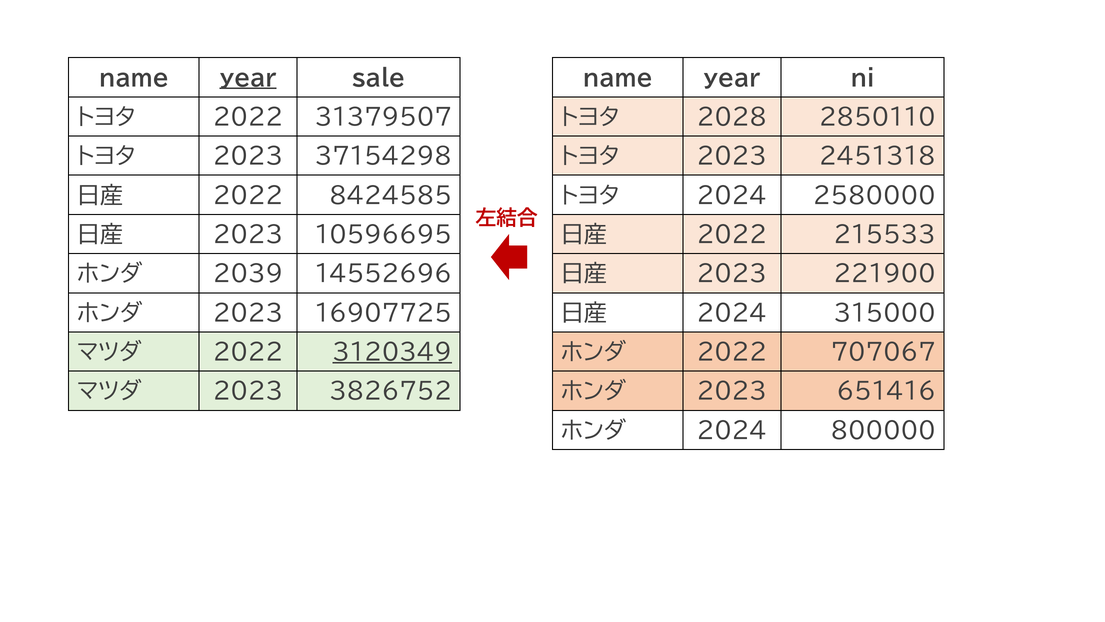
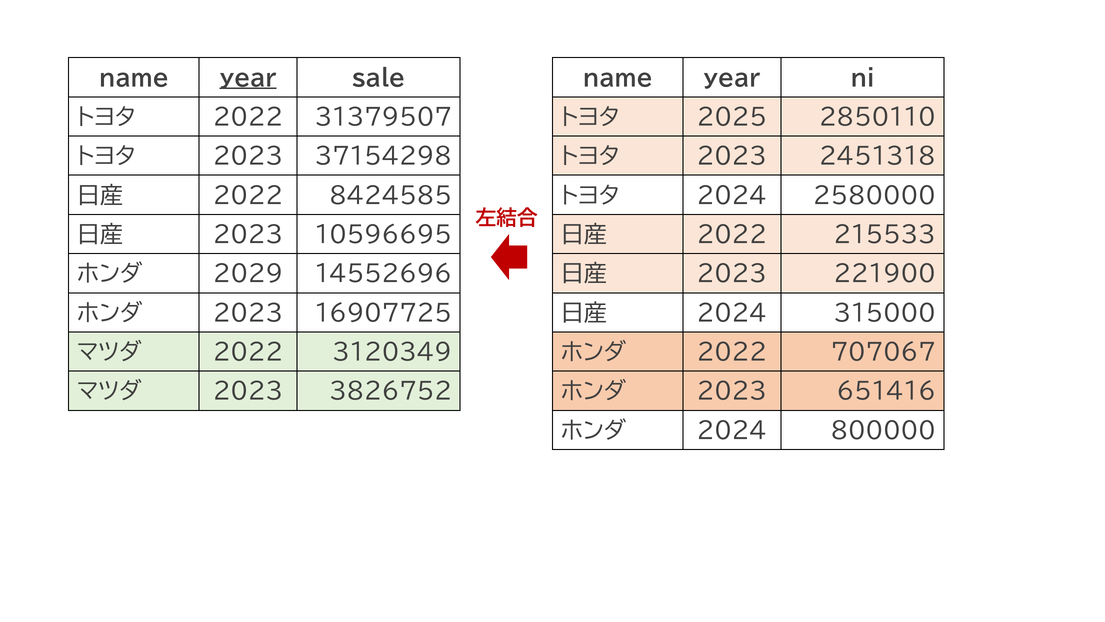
2028: 2028 -> 2025 (732, 118)
2039: 2039 -> 2029 (248, 274)
3120349 underline: present -> none (392, 352)
